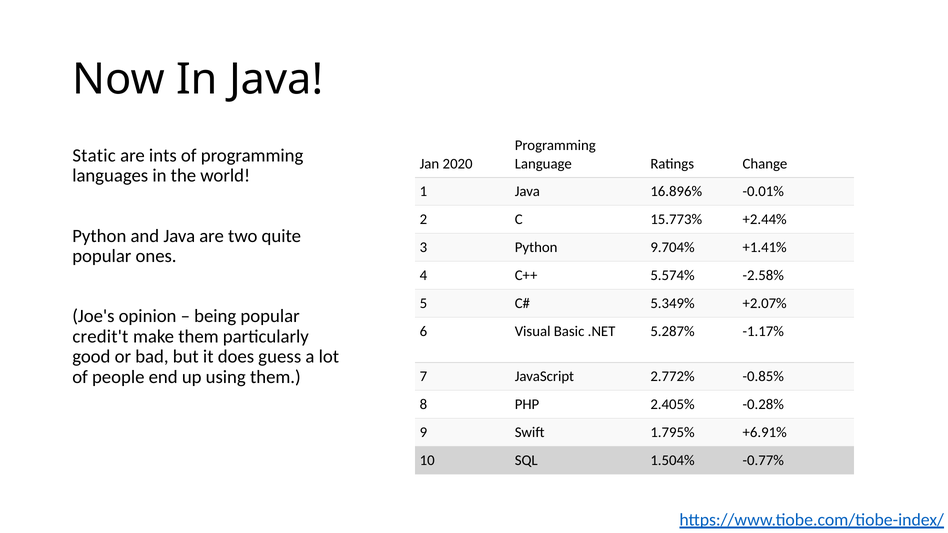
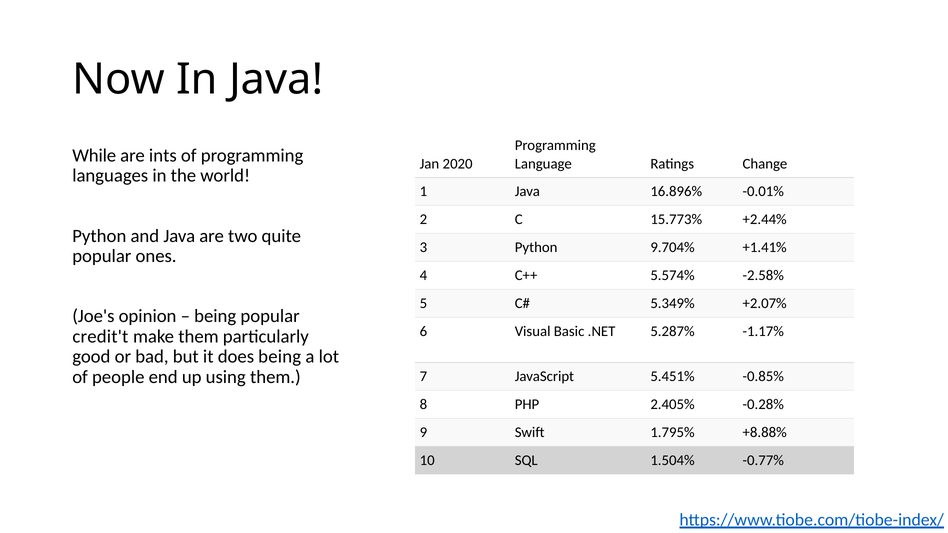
Static: Static -> While (94, 155)
does guess: guess -> being (280, 357)
2.772%: 2.772% -> 5.451% (673, 377)
+6.91%: +6.91% -> +8.88% (765, 433)
